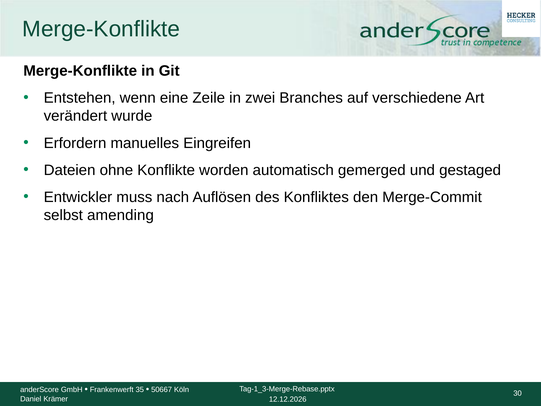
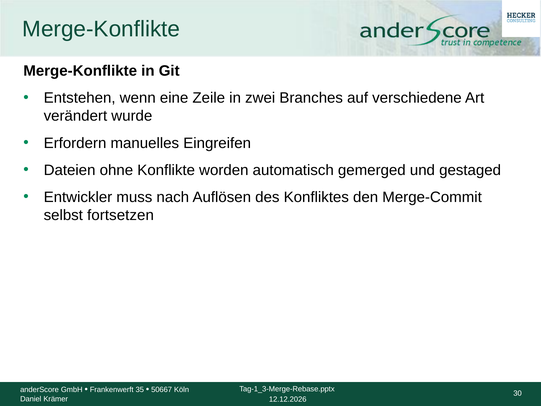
amending: amending -> fortsetzen (120, 215)
